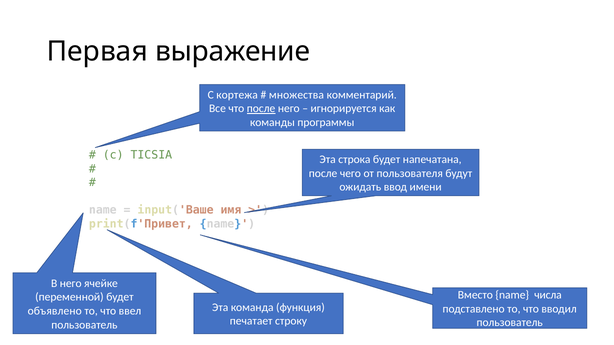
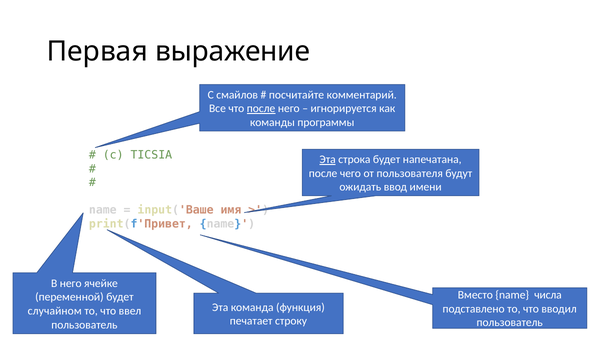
кортежа: кортежа -> смайлов (237, 95)
множества: множества -> посчитайте (296, 95)
Эта underline: none -> present (328, 160)
объявлено: объявлено -> случайном (55, 311)
